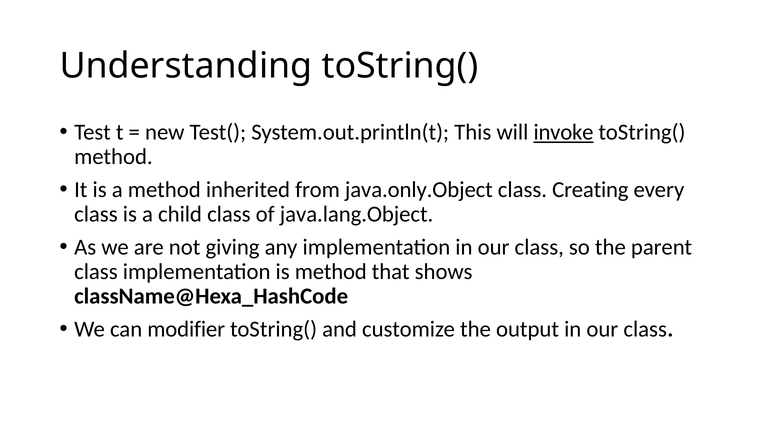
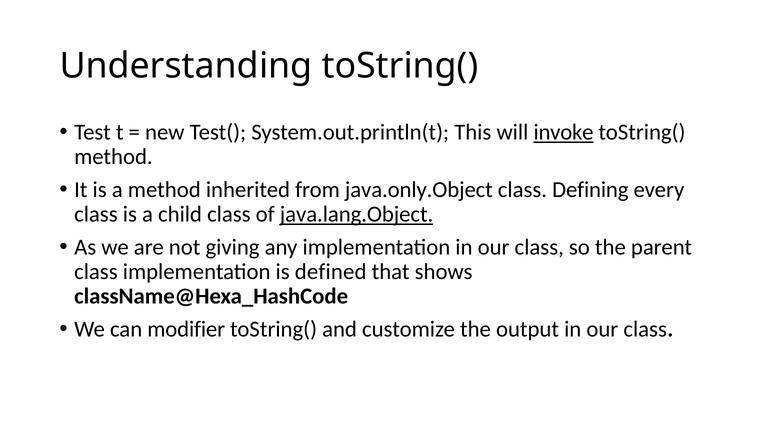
Creating: Creating -> Defining (590, 189)
java.lang.Object underline: none -> present (357, 214)
is method: method -> defined (331, 271)
